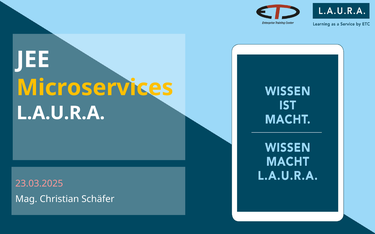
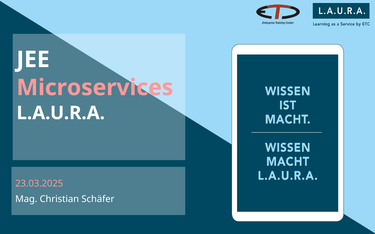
Microservices colour: yellow -> pink (95, 88)
